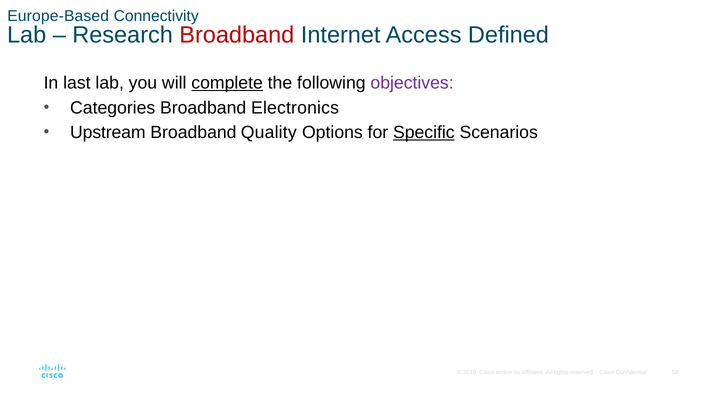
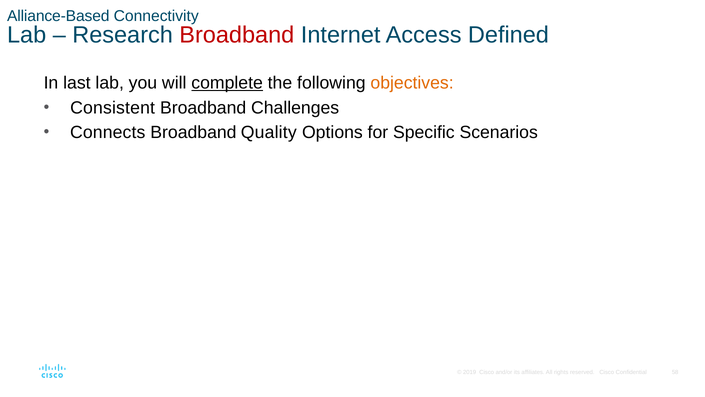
Europe-Based: Europe-Based -> Alliance-Based (58, 16)
objectives colour: purple -> orange (412, 83)
Categories: Categories -> Consistent (113, 108)
Electronics: Electronics -> Challenges (295, 108)
Upstream: Upstream -> Connects (108, 132)
Specific underline: present -> none (424, 132)
